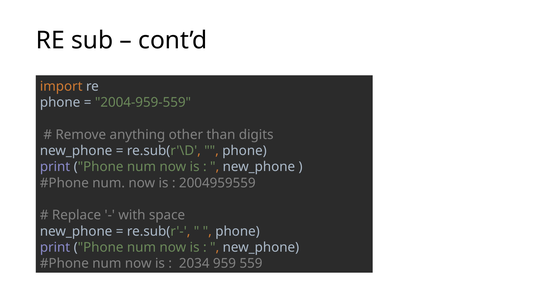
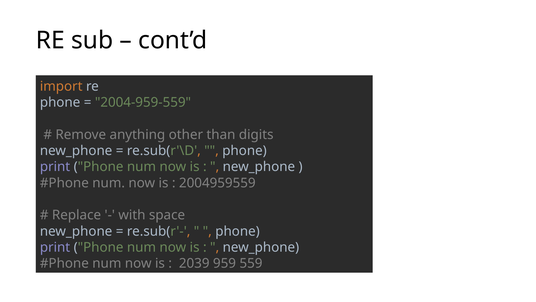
2034: 2034 -> 2039 (194, 263)
